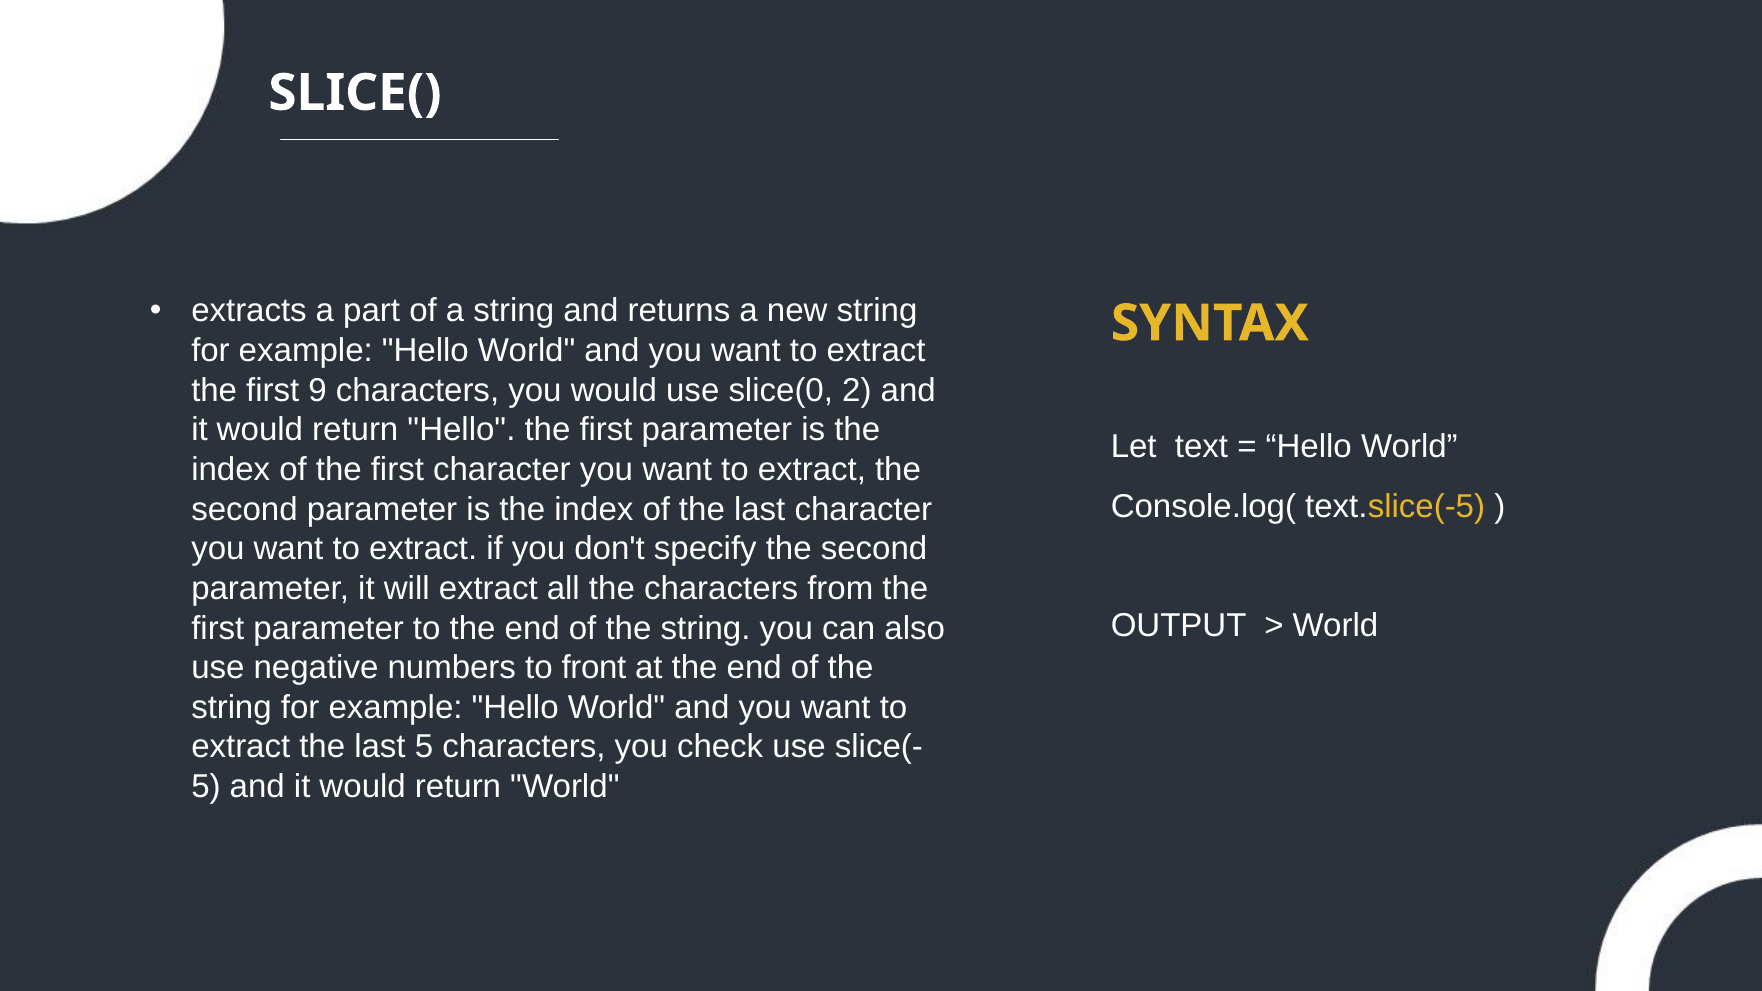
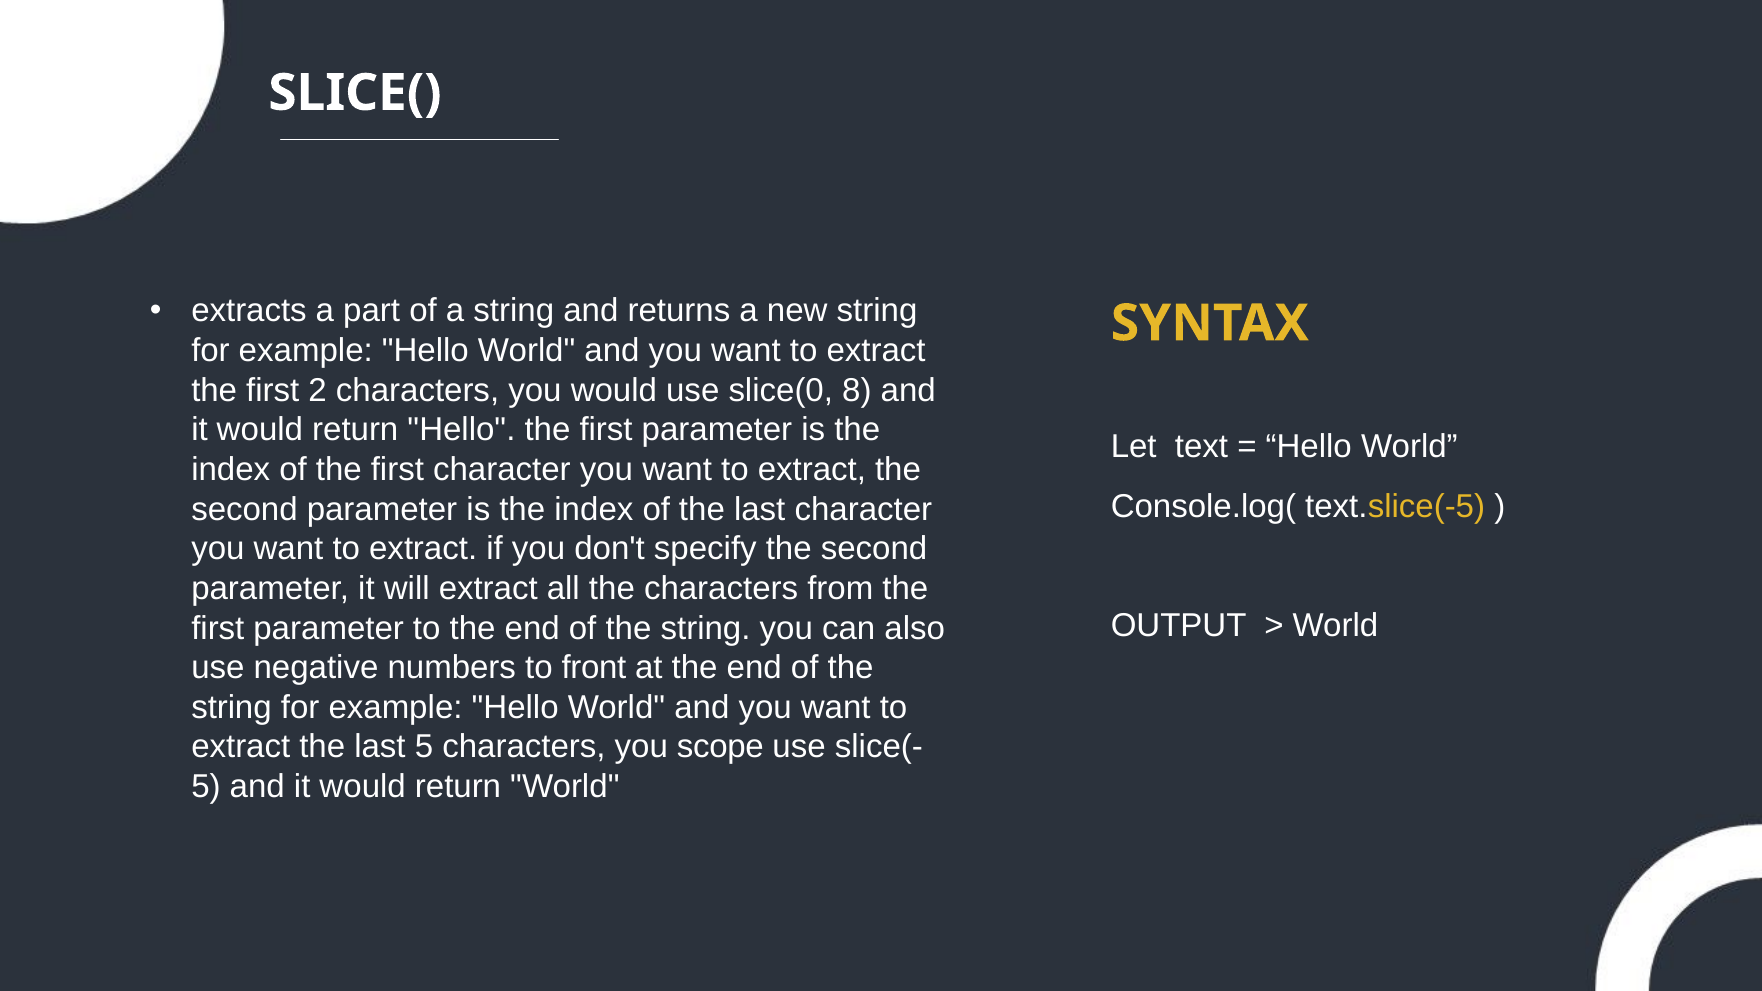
9: 9 -> 2 (318, 390)
2: 2 -> 8 (857, 390)
check: check -> scope (720, 747)
